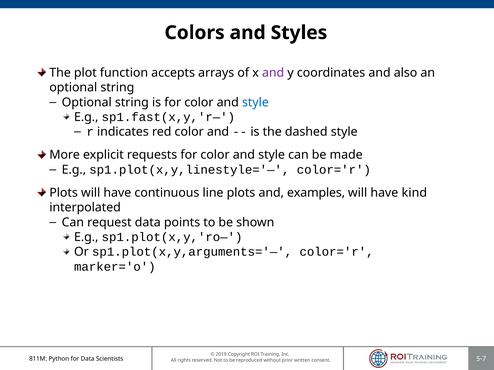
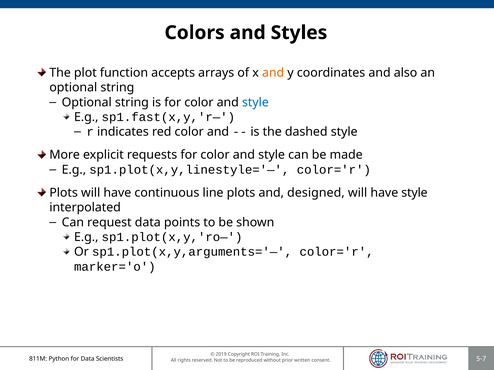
and colour: purple -> orange (273, 73)
examples: examples -> designed (316, 193)
have kind: kind -> style (414, 193)
